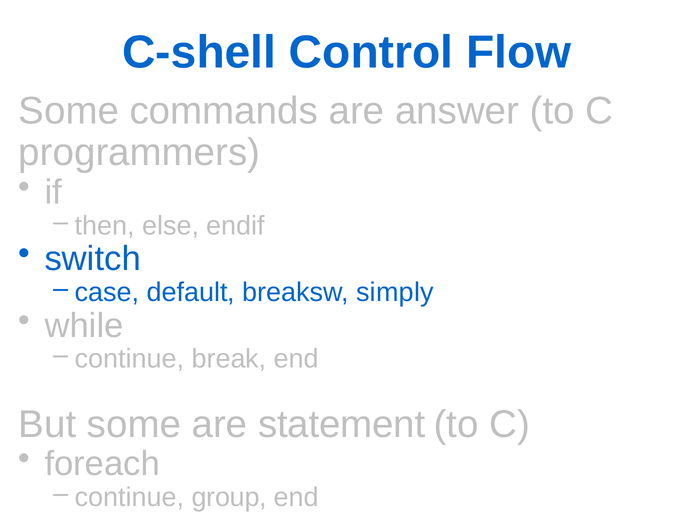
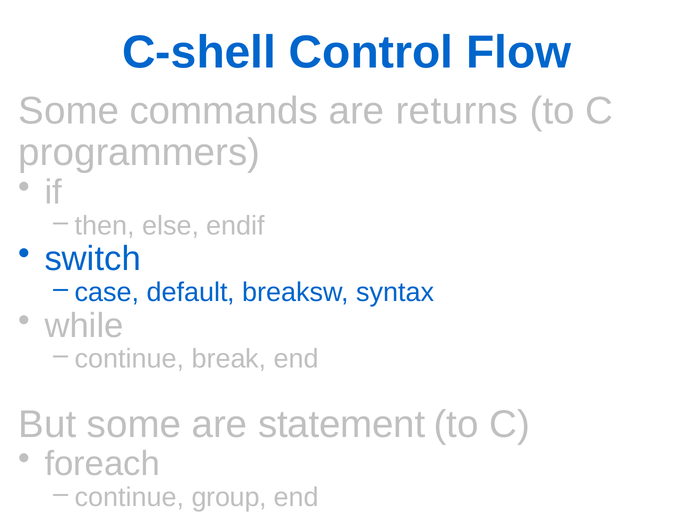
answer: answer -> returns (457, 111)
simply: simply -> syntax (395, 292)
